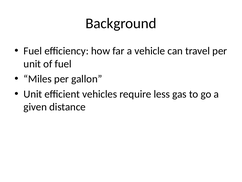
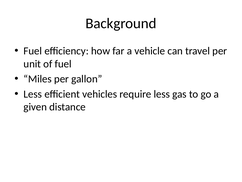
Unit: Unit -> Less (33, 94)
